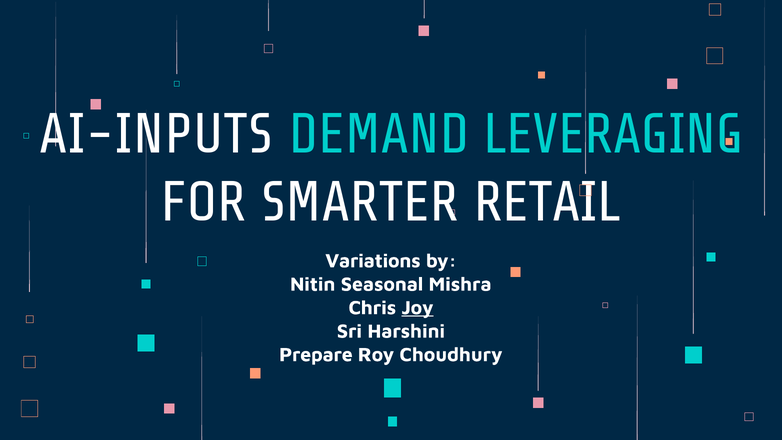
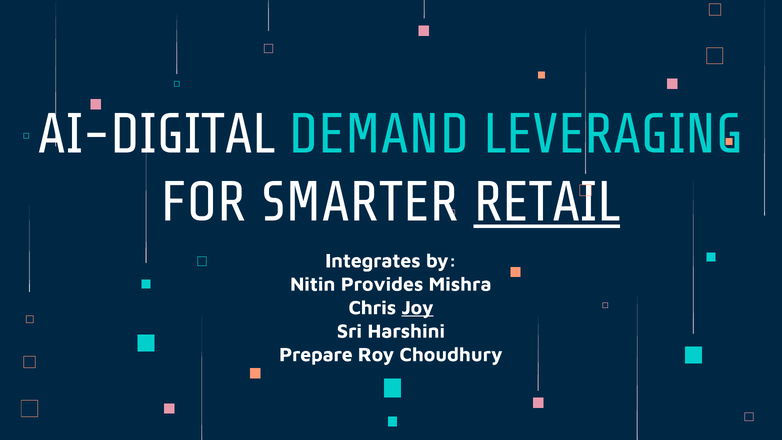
AI-INPUTS: AI-INPUTS -> AI-DIGITAL (157, 134)
RETAIL underline: none -> present (547, 202)
Variations: Variations -> Integrates (373, 261)
Seasonal: Seasonal -> Provides (382, 284)
